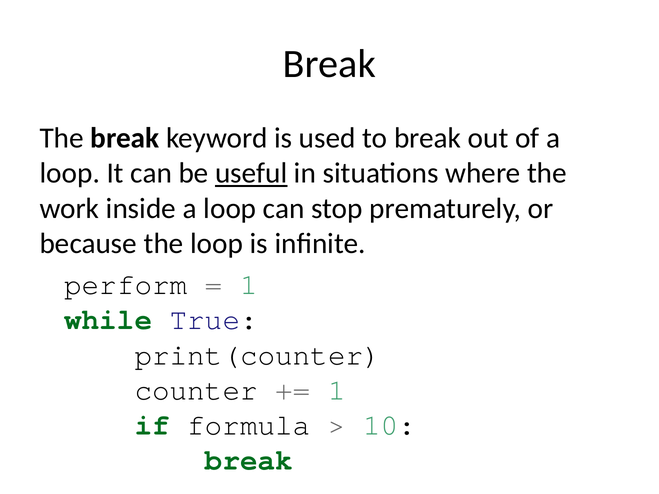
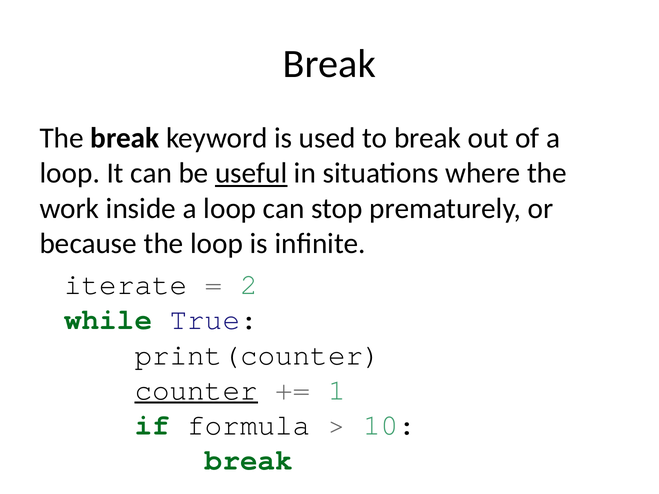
perform: perform -> iterate (126, 285)
1: 1 -> 2 (249, 285)
counter underline: none -> present (196, 390)
